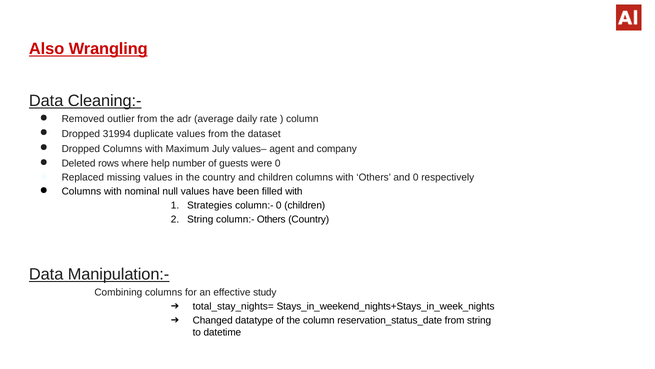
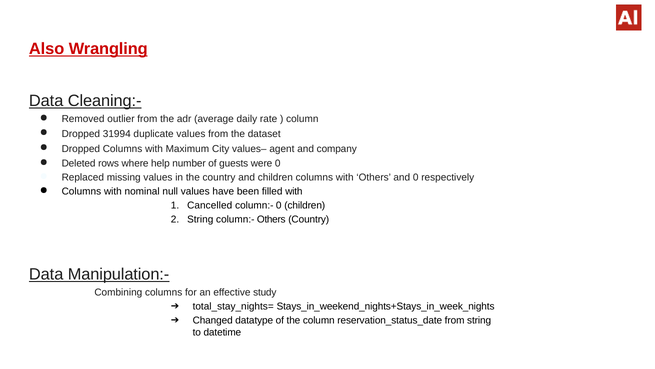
July: July -> City (221, 149)
Strategies: Strategies -> Cancelled (210, 206)
